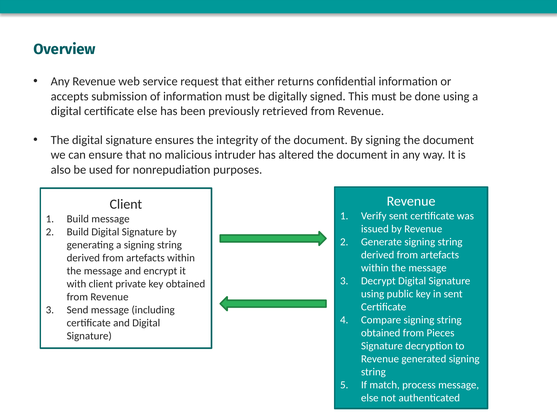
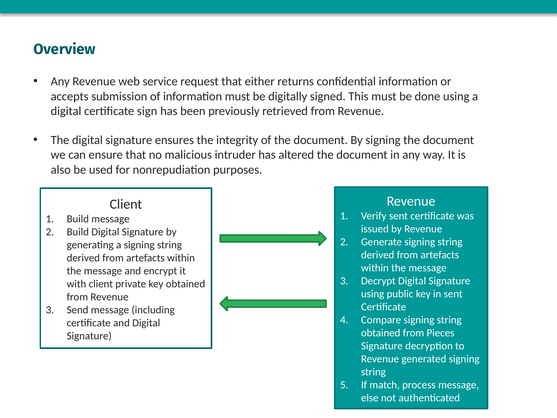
certificate else: else -> sign (147, 111)
